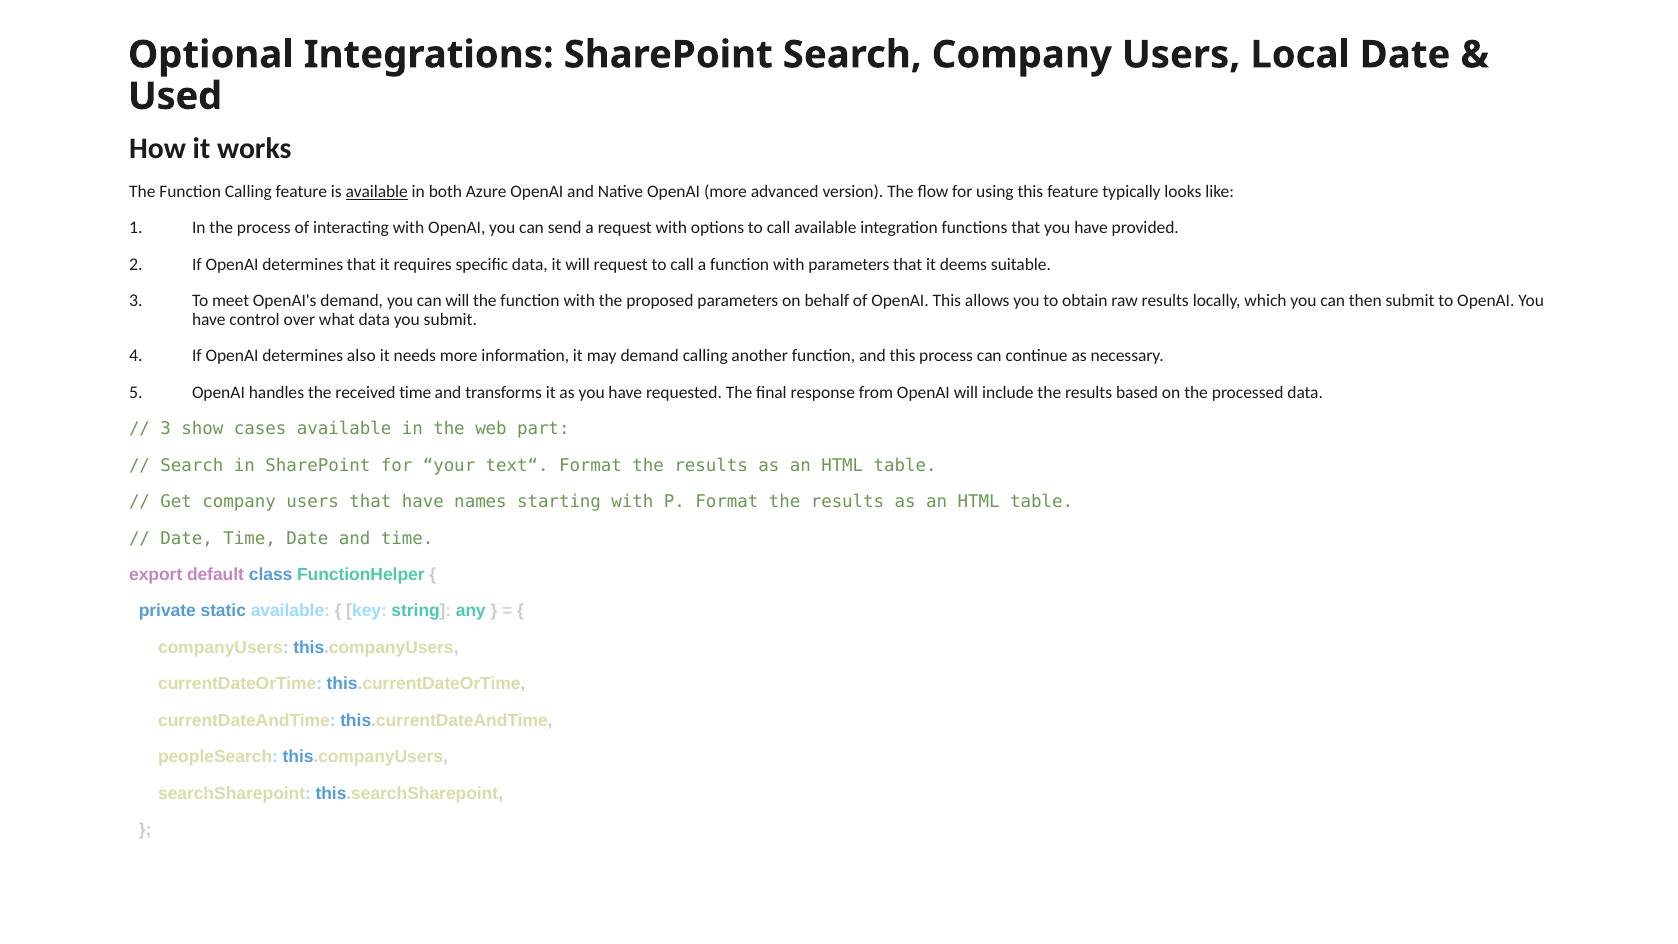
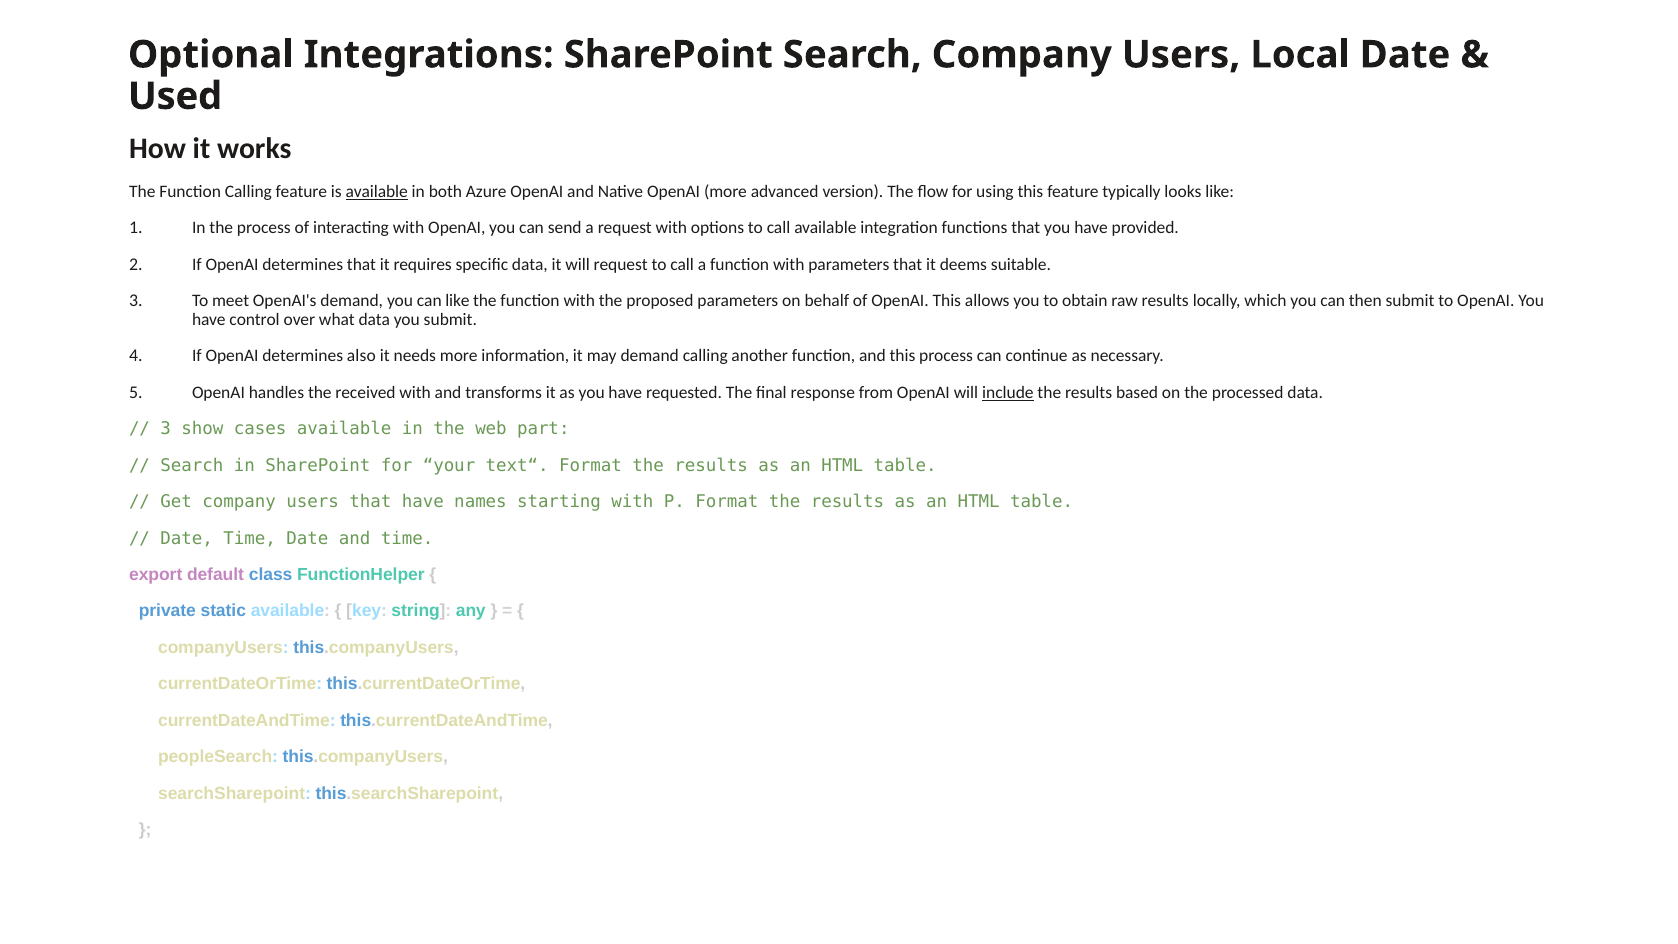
can will: will -> like (457, 301)
received time: time -> with (415, 393)
include underline: none -> present (1008, 393)
